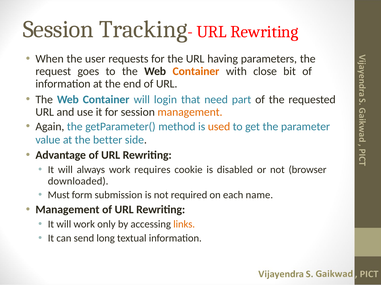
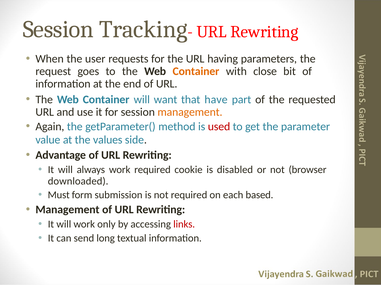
login: login -> want (166, 100)
need: need -> have (216, 100)
used colour: orange -> red (219, 127)
better: better -> values (108, 140)
work requires: requires -> required (152, 170)
name: name -> based (259, 195)
links colour: orange -> red (184, 225)
